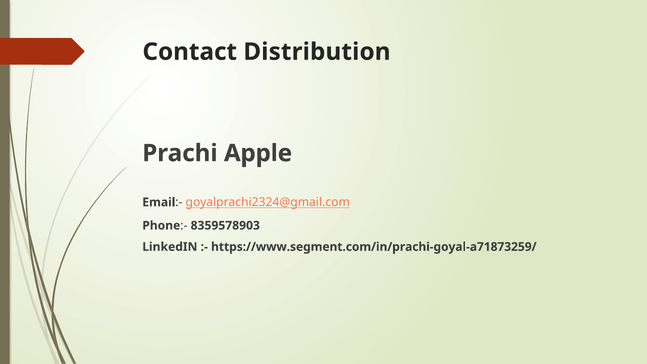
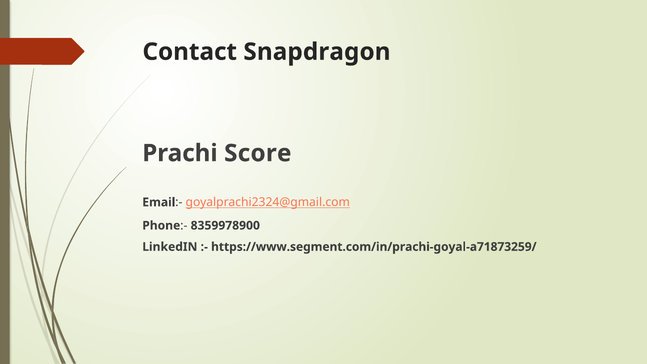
Distribution: Distribution -> Snapdragon (317, 52)
Apple: Apple -> Score (258, 153)
8359578903: 8359578903 -> 8359978900 (225, 225)
